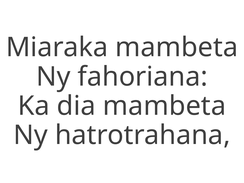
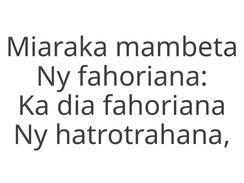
dia mambeta: mambeta -> fahoriana (164, 106)
